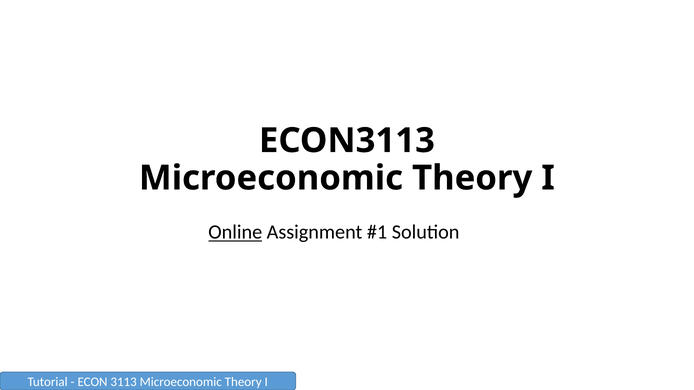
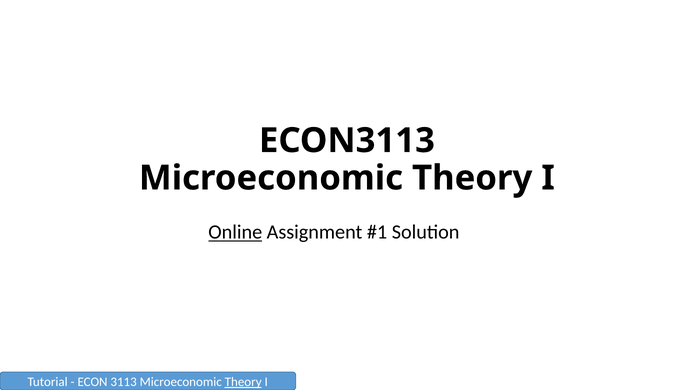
Theory underline: none -> present (243, 382)
